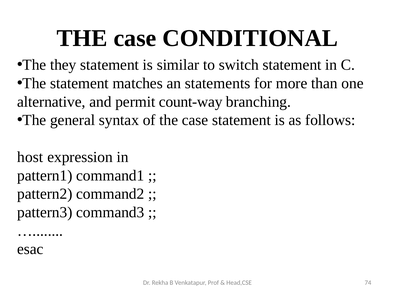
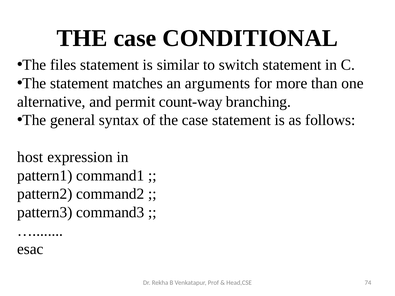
they: they -> files (63, 65)
statements: statements -> arguments (218, 83)
